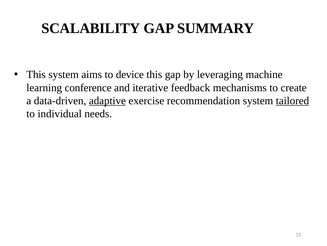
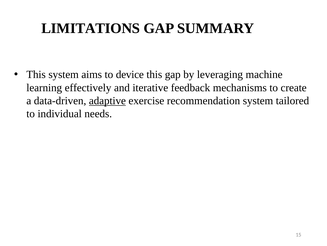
SCALABILITY: SCALABILITY -> LIMITATIONS (91, 28)
conference: conference -> effectively (88, 87)
tailored underline: present -> none (292, 100)
